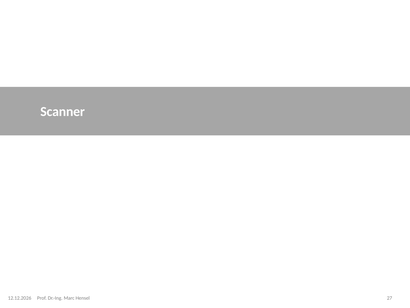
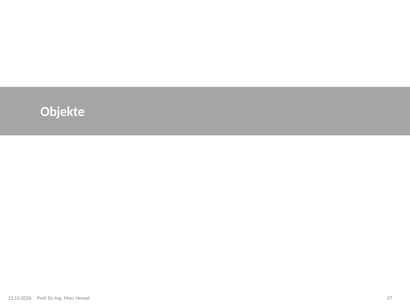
Scanner: Scanner -> Objekte (63, 111)
